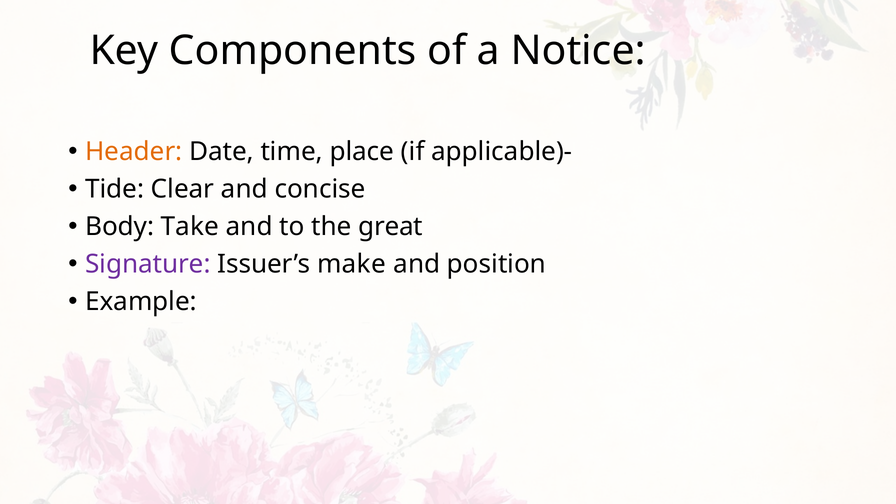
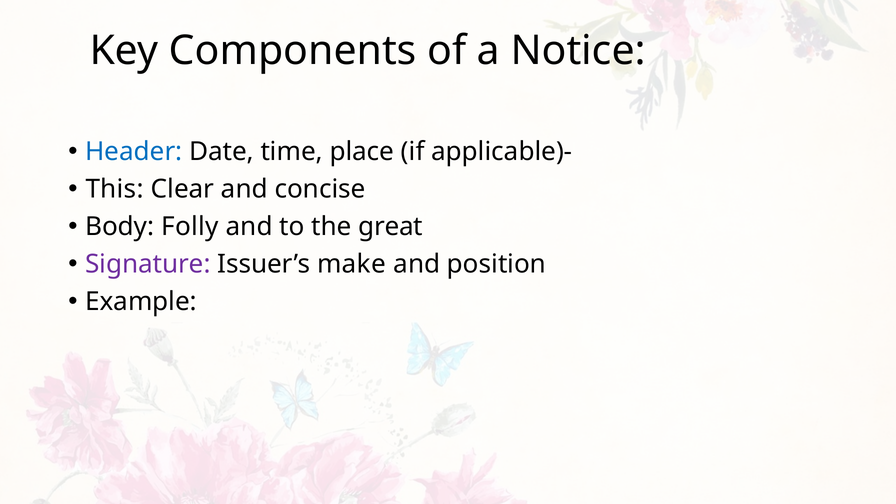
Header colour: orange -> blue (134, 151)
Tide: Tide -> This (115, 189)
Take: Take -> Folly (190, 227)
